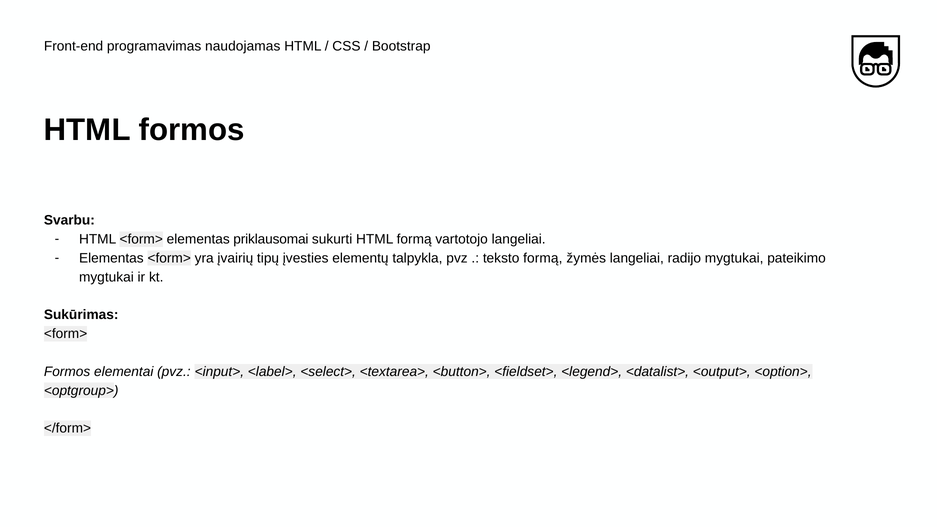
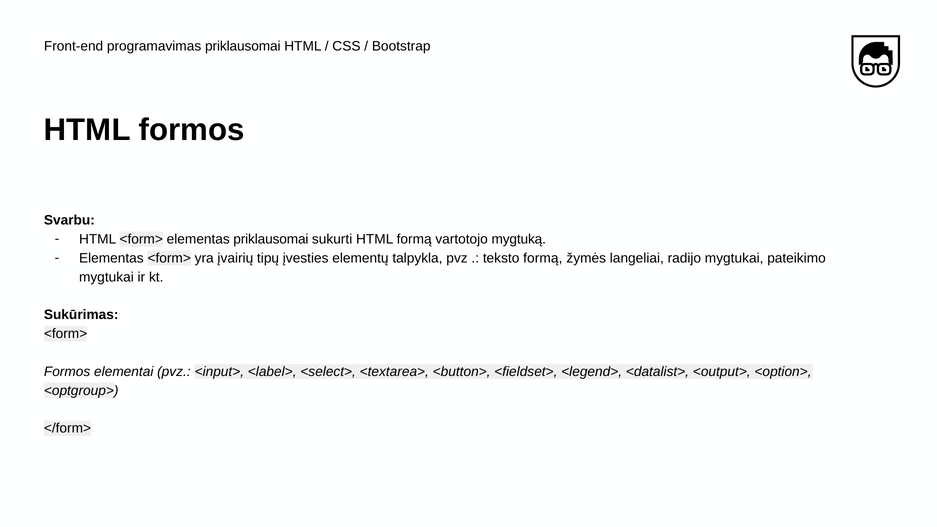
programavimas naudojamas: naudojamas -> priklausomai (243, 46)
vartotojo langeliai: langeliai -> mygtuką (519, 239)
